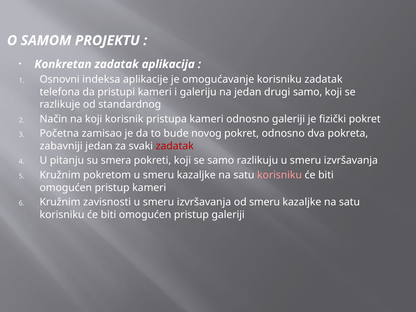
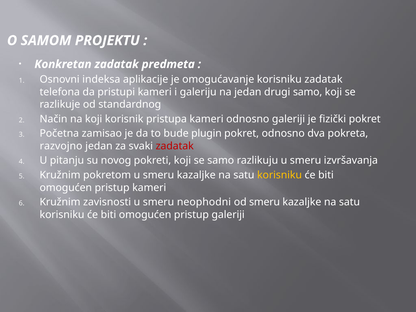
aplikacija: aplikacija -> predmeta (168, 64)
novog: novog -> plugin (206, 134)
zabavniji: zabavniji -> razvojno (61, 146)
smera: smera -> novog (116, 161)
korisniku colour: pink -> yellow (280, 175)
izvršavanja: izvršavanja -> neophodni (204, 202)
